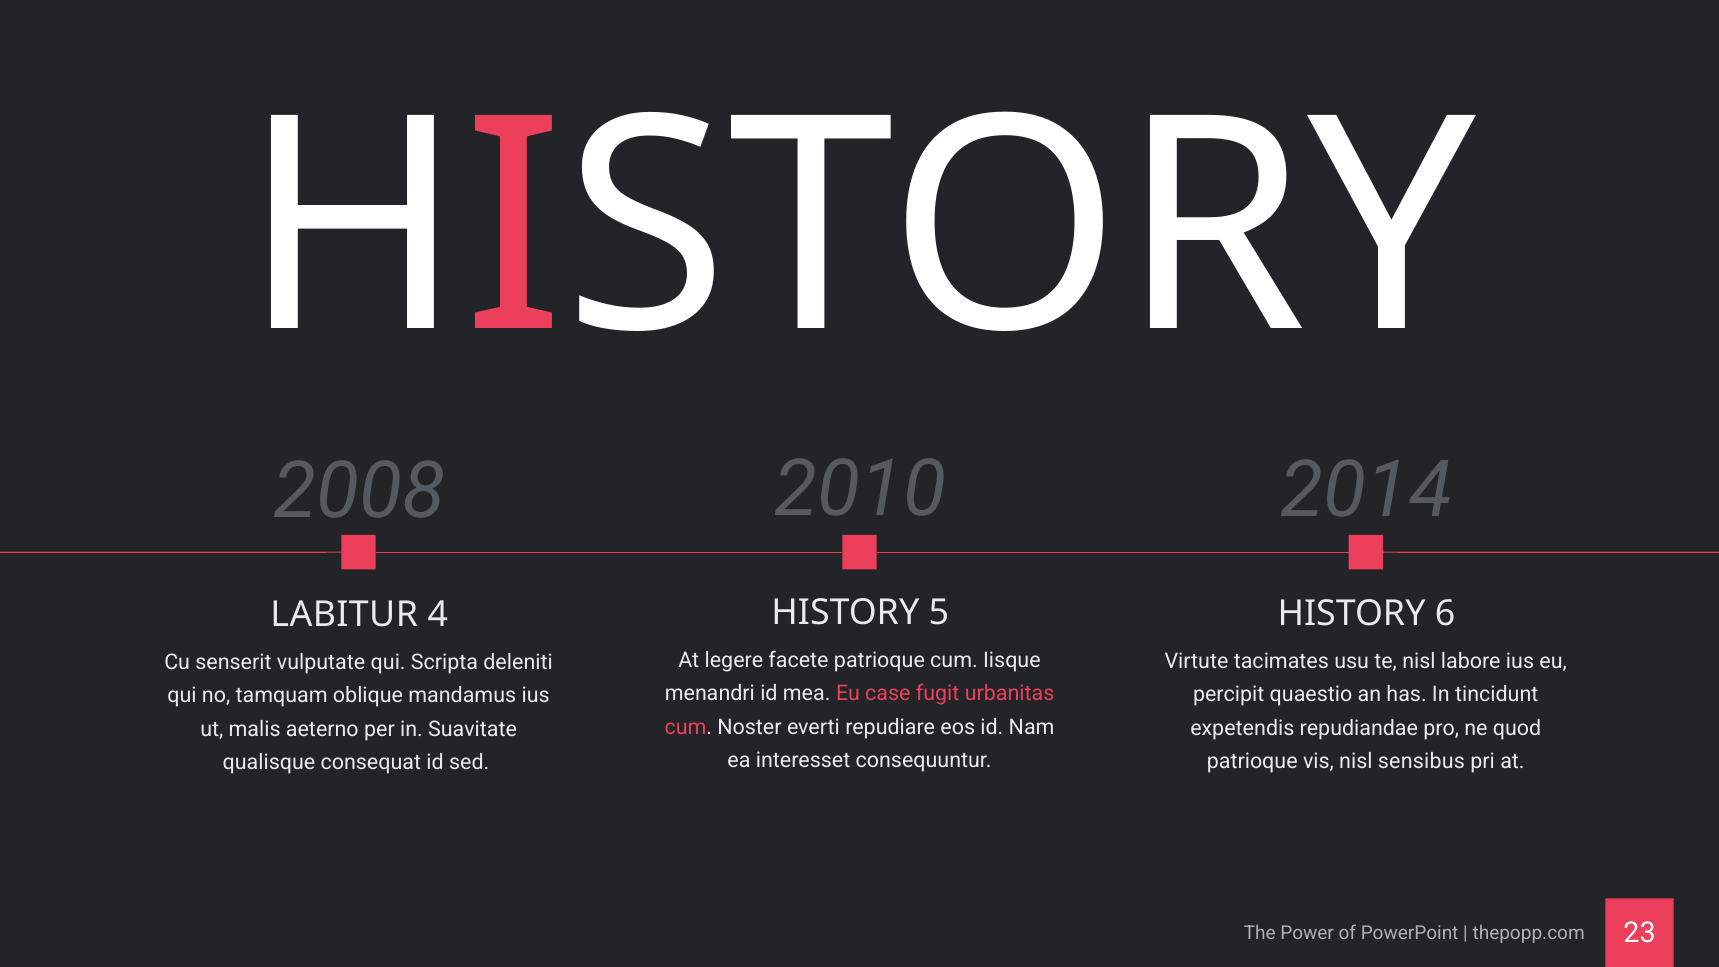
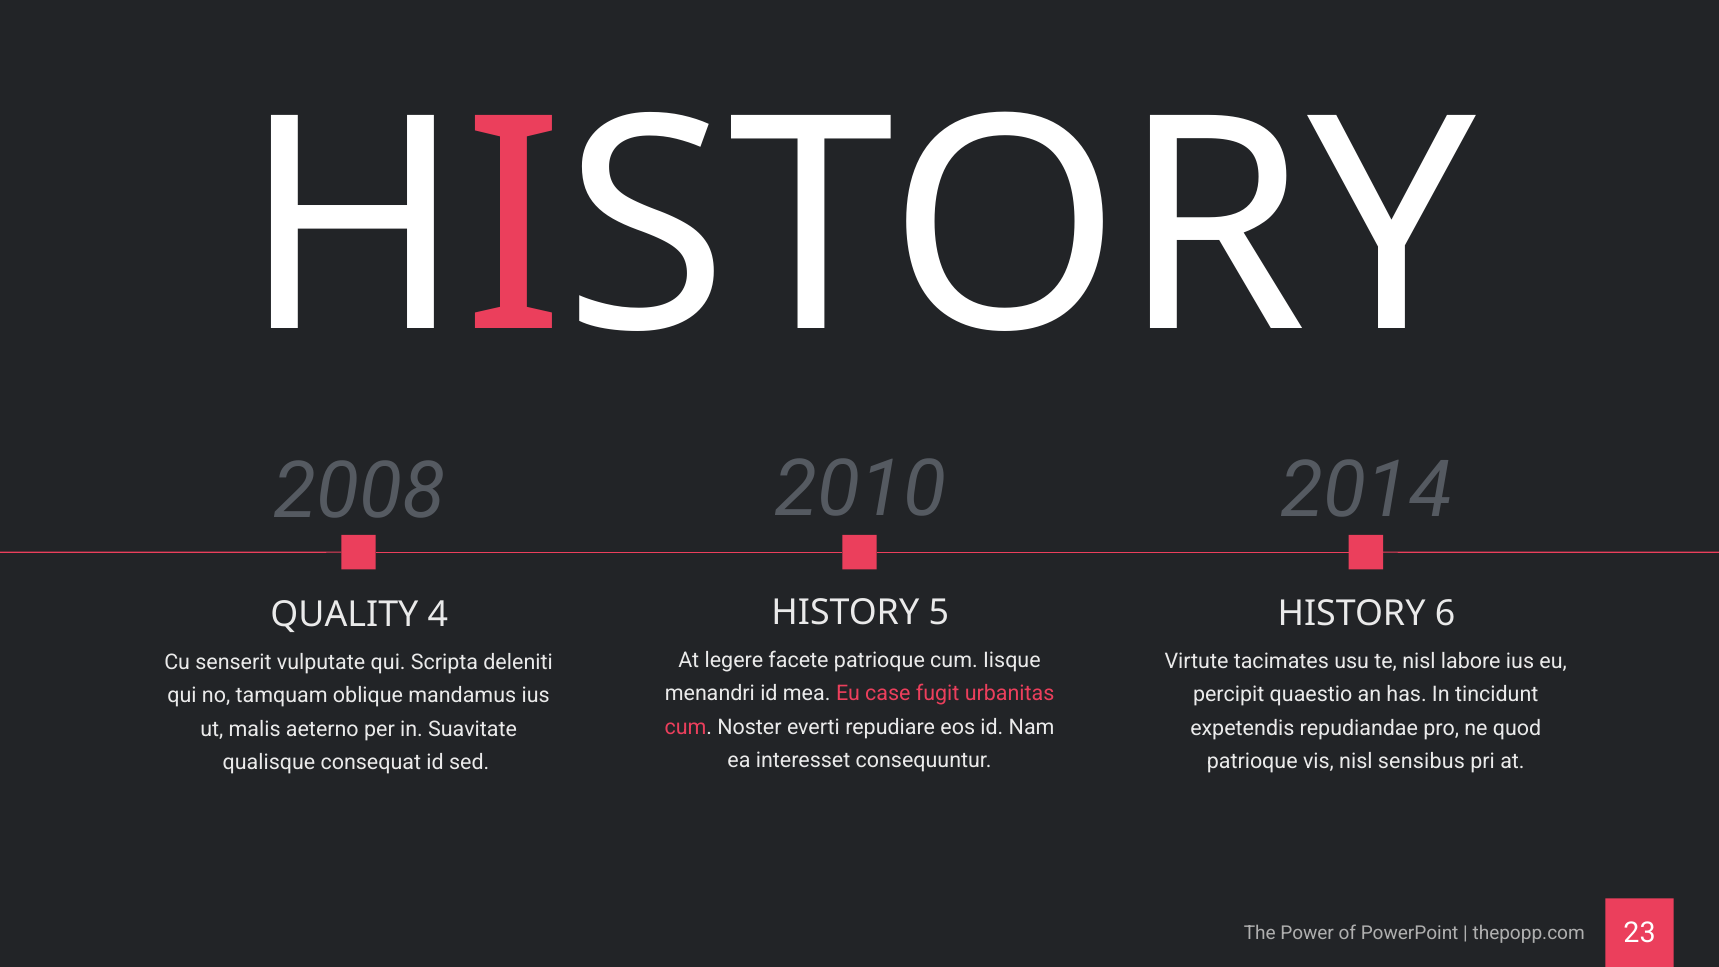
LABITUR: LABITUR -> QUALITY (344, 615)
